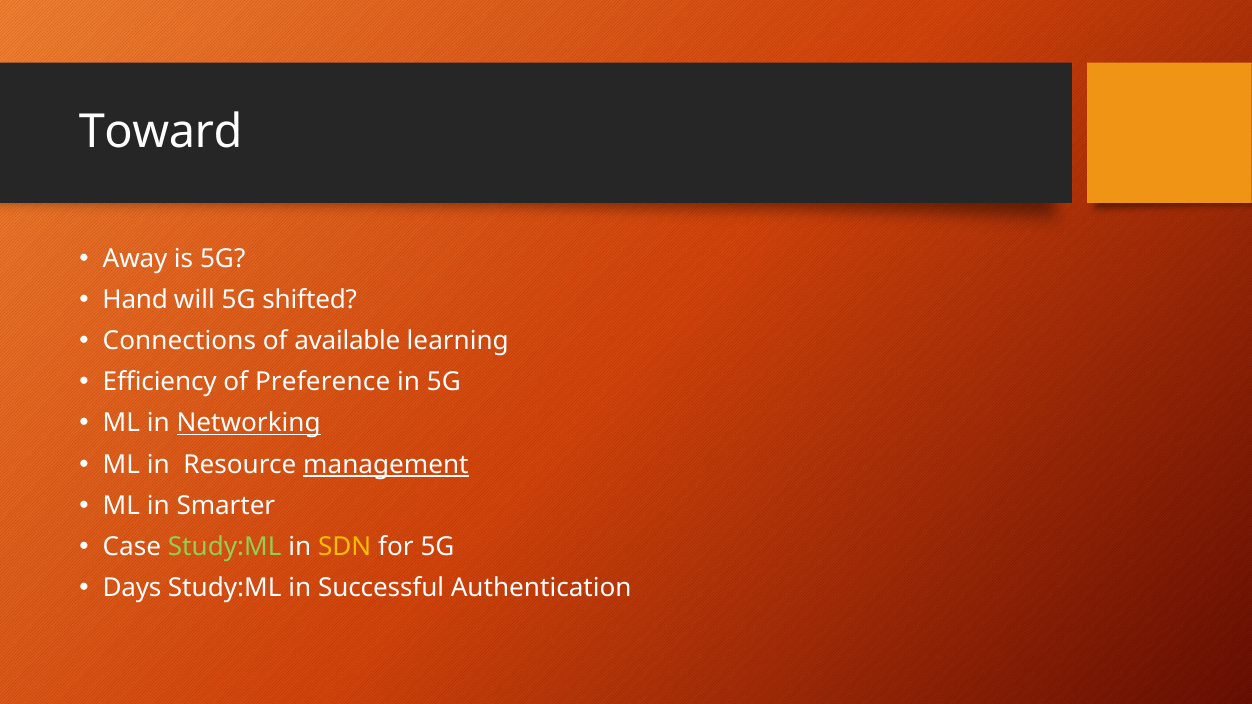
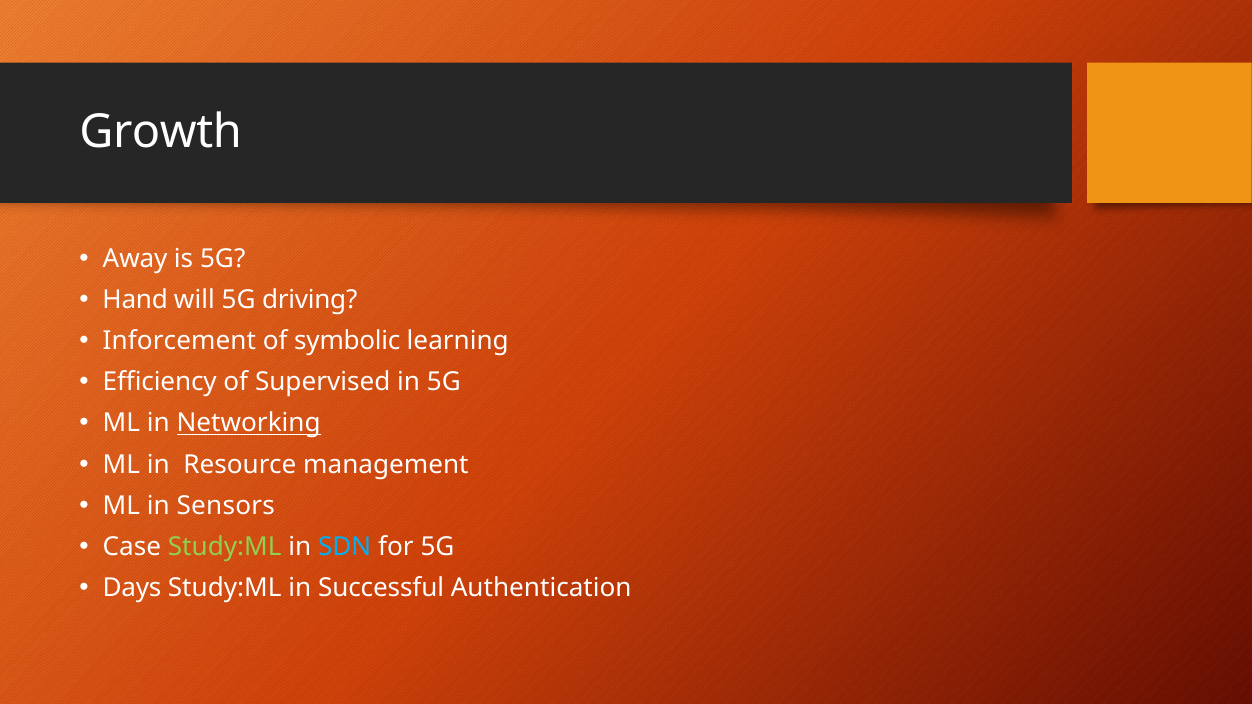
Toward: Toward -> Growth (161, 133)
shifted: shifted -> driving (310, 300)
Connections: Connections -> Inforcement (179, 341)
available: available -> symbolic (347, 341)
Preference: Preference -> Supervised (323, 382)
management underline: present -> none (386, 465)
Smarter: Smarter -> Sensors (226, 506)
SDN colour: yellow -> light blue (345, 547)
